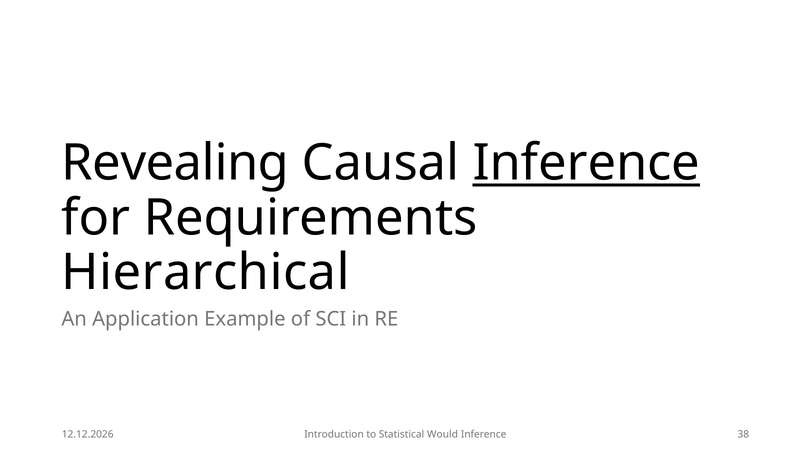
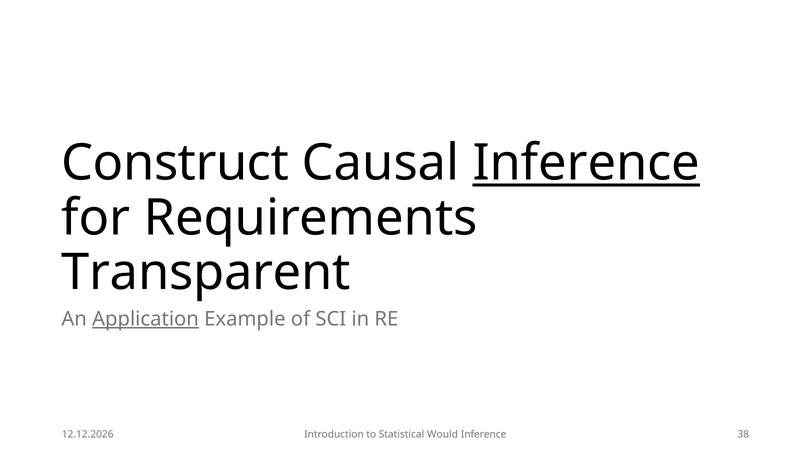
Revealing: Revealing -> Construct (175, 163)
Hierarchical: Hierarchical -> Transparent (206, 273)
Application underline: none -> present (146, 319)
